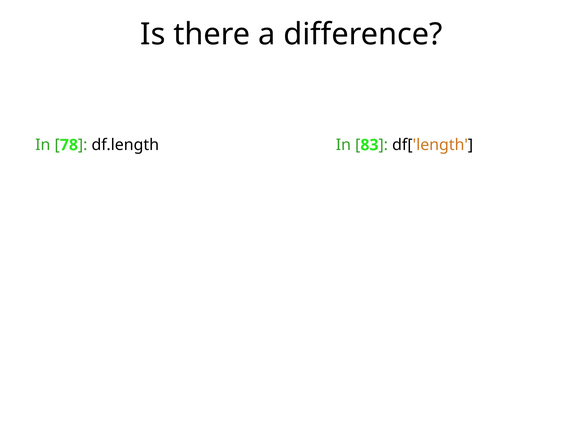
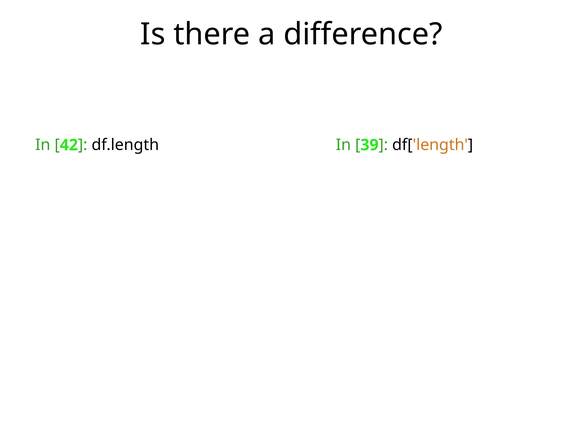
78: 78 -> 42 (69, 145)
83: 83 -> 39 (369, 145)
